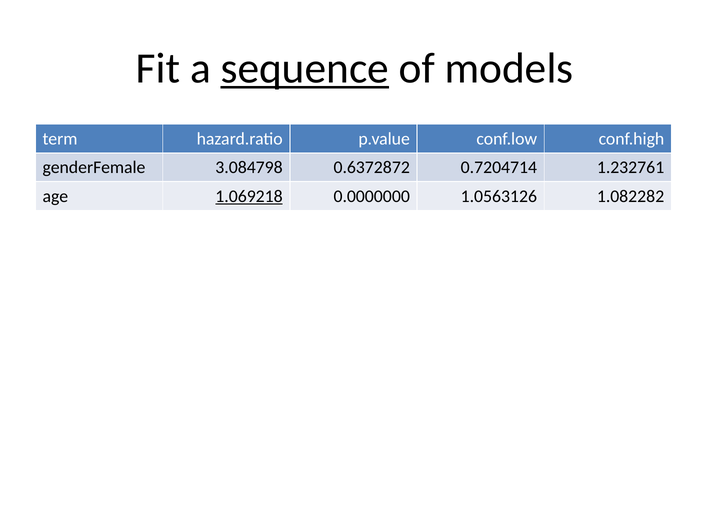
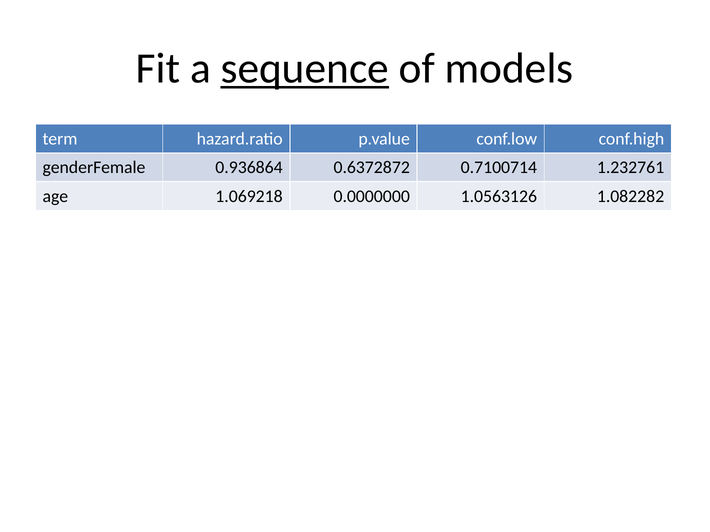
3.084798: 3.084798 -> 0.936864 (249, 168)
0.7204714: 0.7204714 -> 0.7100714 (499, 168)
1.069218 underline: present -> none (249, 196)
